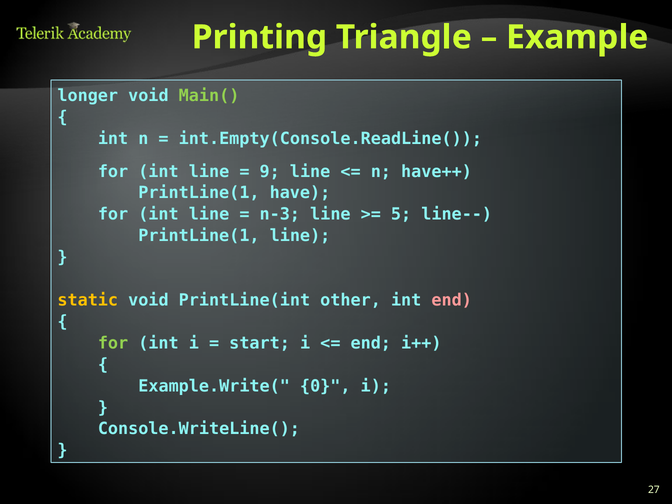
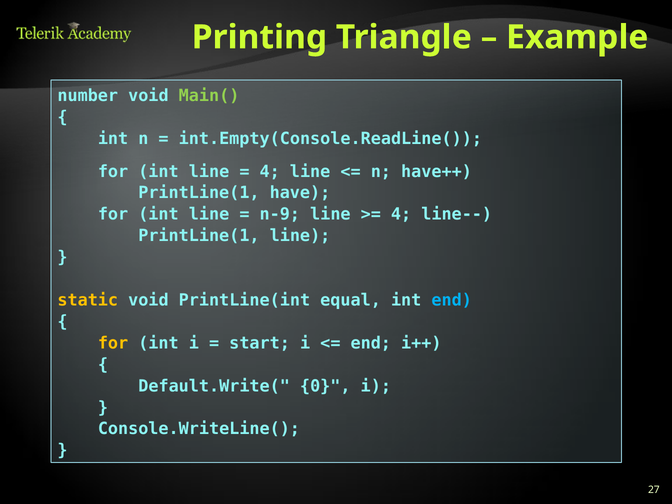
longer: longer -> number (88, 96)
9: 9 -> 4 (270, 171)
n-3: n-3 -> n-9 (280, 214)
5: 5 -> 4 (401, 214)
other: other -> equal (351, 300)
end colour: pink -> light blue (452, 300)
for colour: light green -> yellow (113, 343)
Example.Write(: Example.Write( -> Default.Write( (214, 386)
